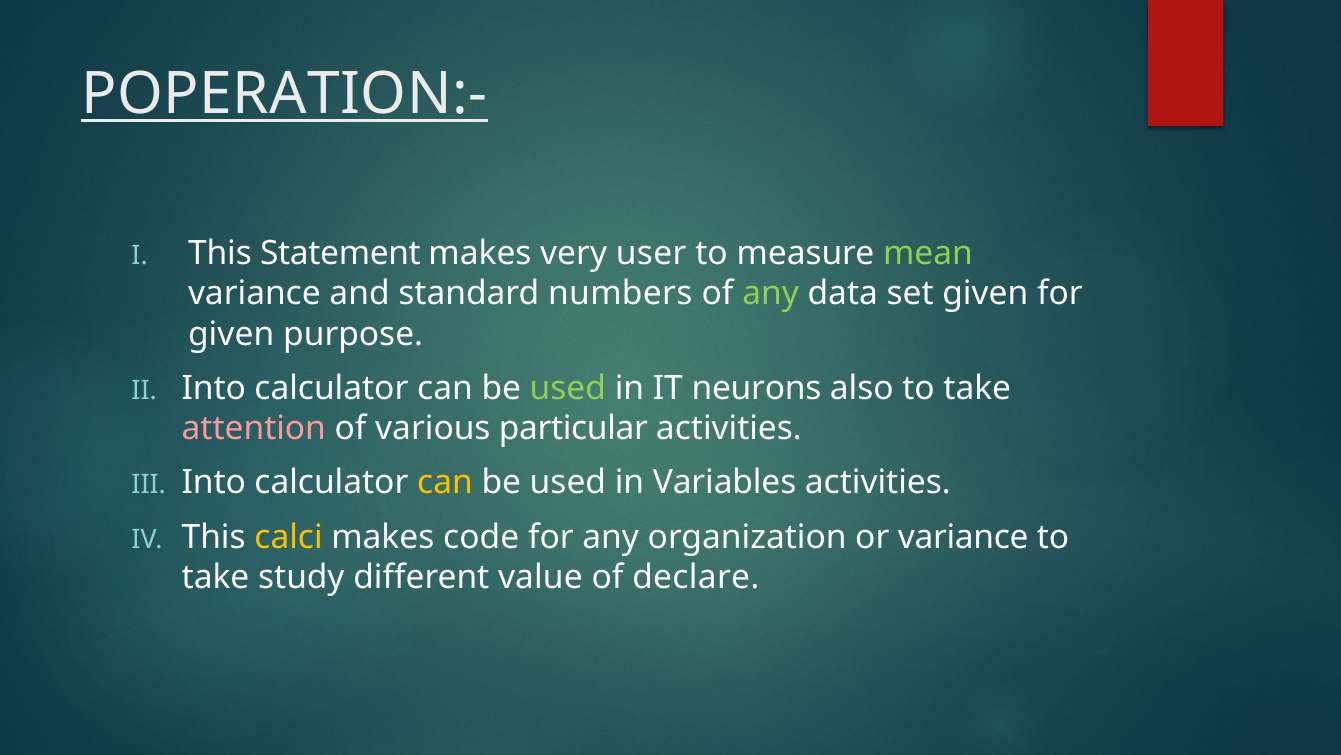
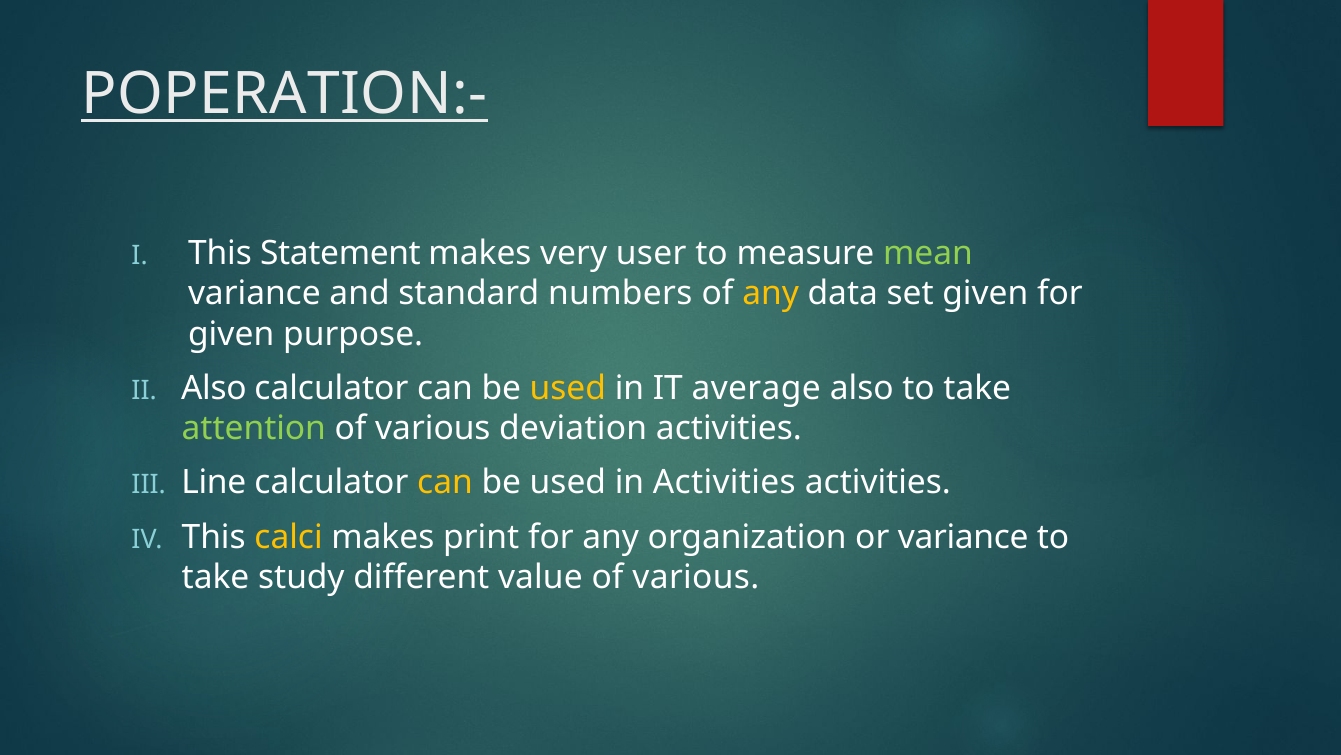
any colour: light green -> yellow (771, 294)
Into: Into -> Also (214, 388)
used colour: light green -> yellow (568, 388)
neurons: neurons -> average (756, 388)
attention colour: pink -> light green (254, 428)
particular: particular -> deviation (573, 428)
Into: Into -> Line (214, 482)
in Variables: Variables -> Activities (724, 482)
code: code -> print (481, 537)
declare: declare -> various (696, 577)
